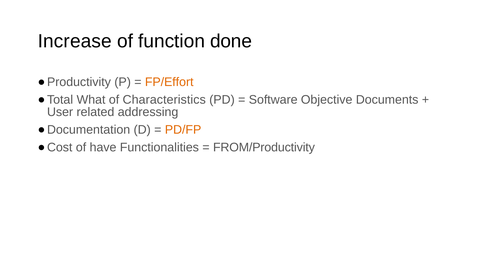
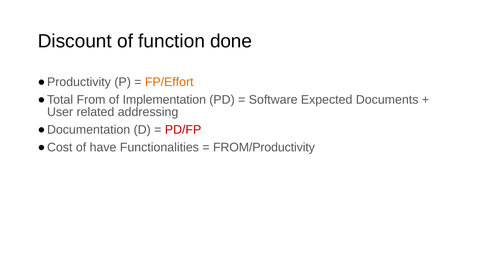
Increase: Increase -> Discount (75, 41)
What: What -> From (91, 99)
Characteristics: Characteristics -> Implementation (164, 99)
Objective: Objective -> Expected (327, 99)
PD/FP colour: orange -> red (183, 129)
